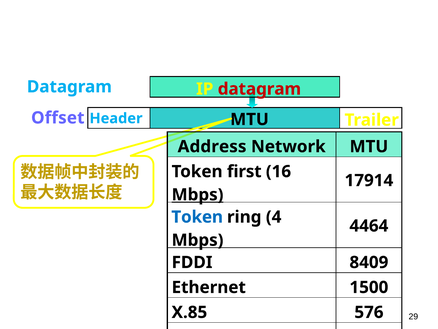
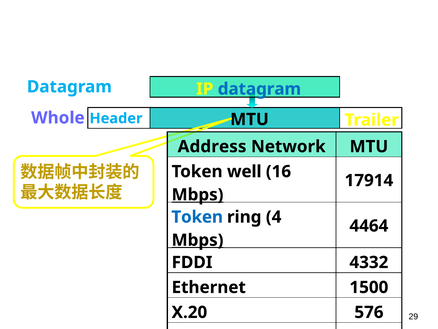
datagram colour: red -> blue (259, 89)
Offset: Offset -> Whole (58, 118)
first: first -> well (244, 171)
Mbps underline: none -> present (198, 240)
8409: 8409 -> 4332 (369, 262)
X.85: X.85 -> X.20 (189, 312)
